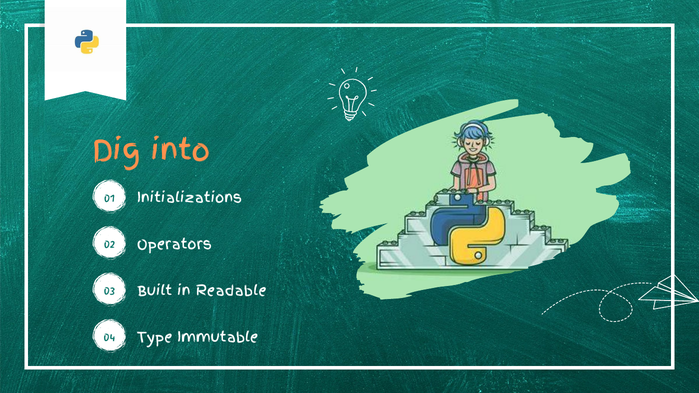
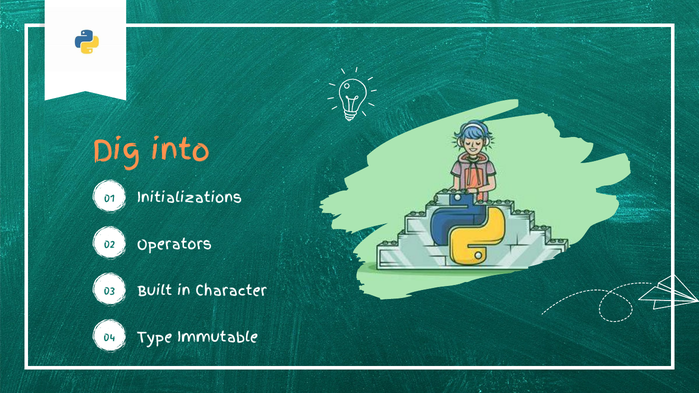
Readable: Readable -> Character (231, 291)
